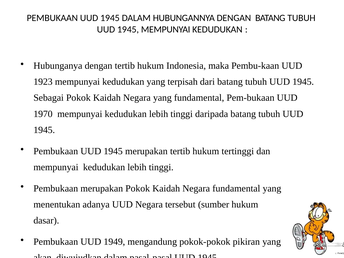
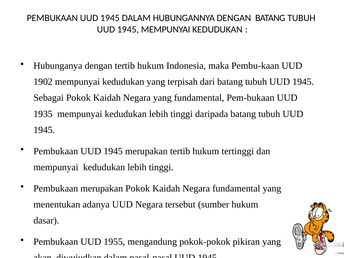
1923: 1923 -> 1902 (43, 82)
1970: 1970 -> 1935 (43, 114)
1949: 1949 -> 1955 (114, 242)
